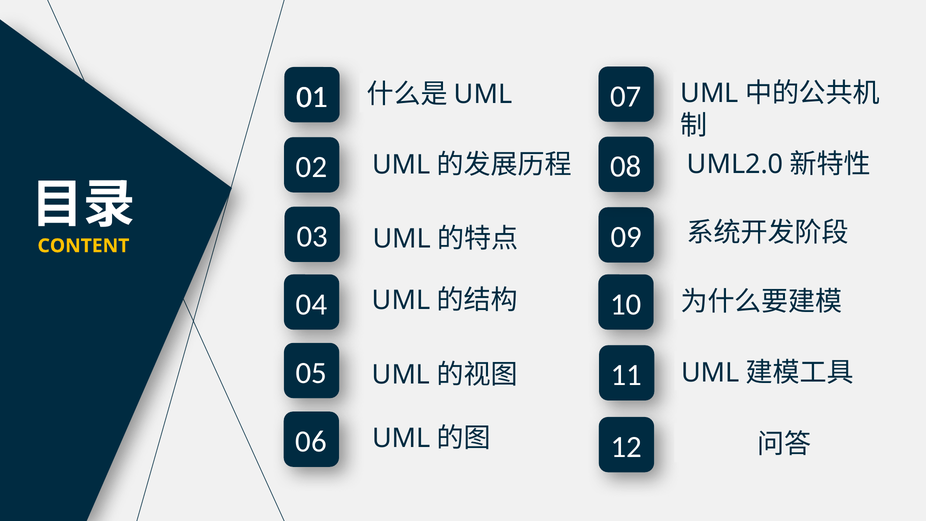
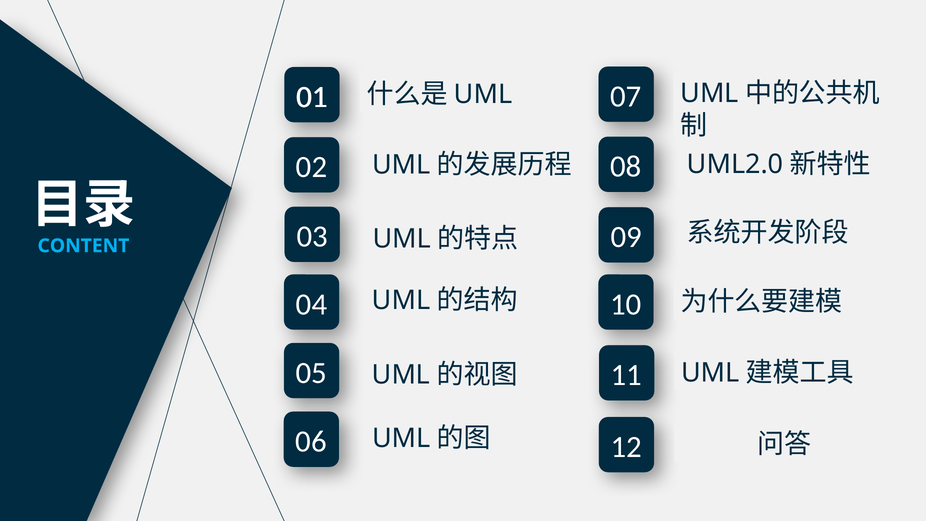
CONTENT colour: yellow -> light blue (83, 246)
